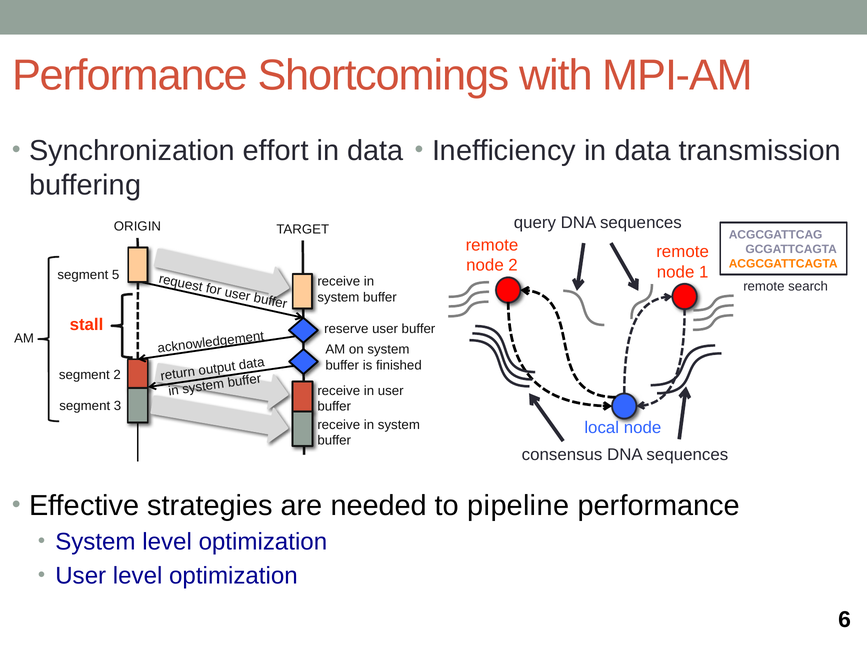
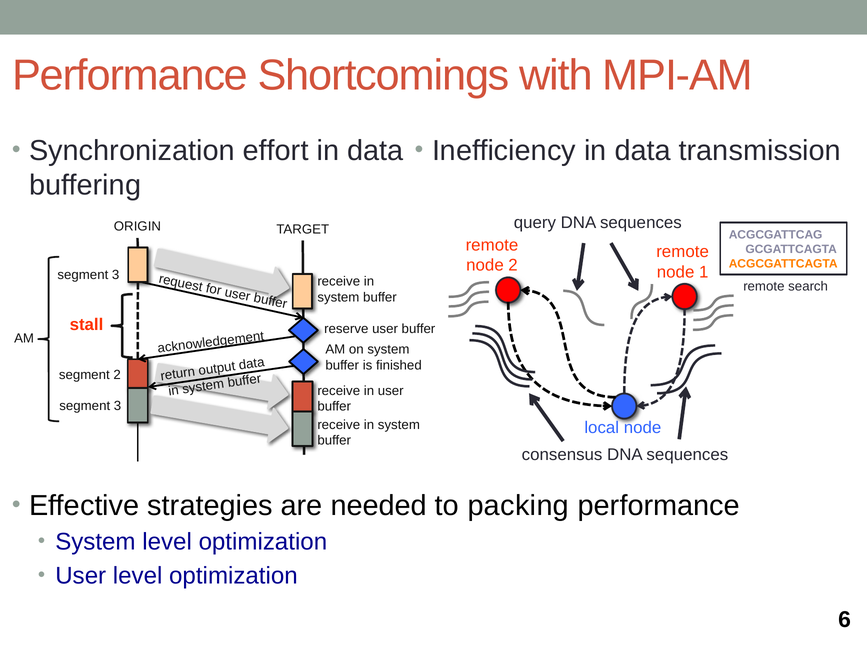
5: 5 -> 3 (116, 275)
pipeline: pipeline -> packing (518, 506)
